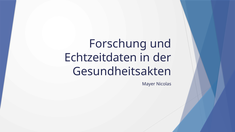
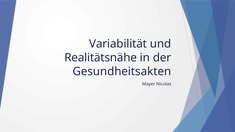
Forschung: Forschung -> Variabilität (118, 44)
Echtzeitdaten: Echtzeitdaten -> Realitätsnähe (101, 58)
